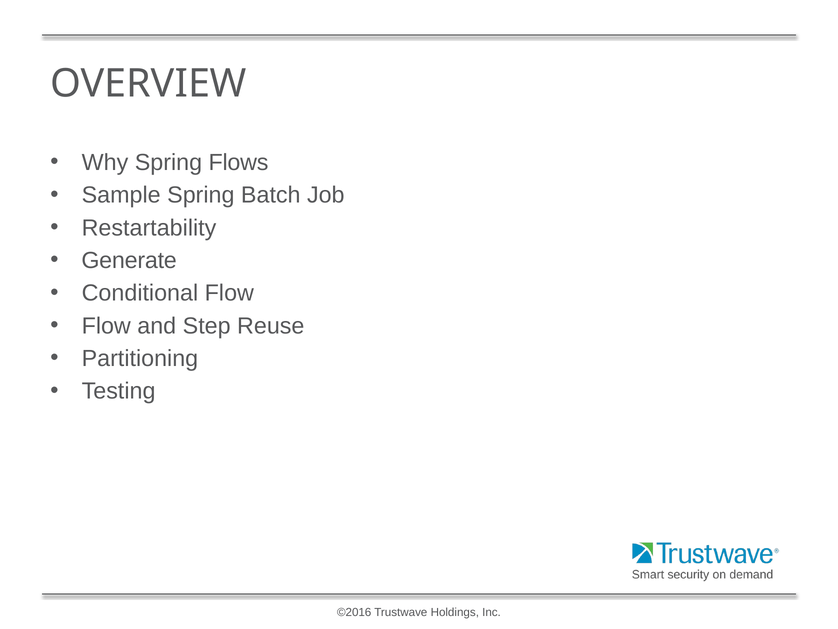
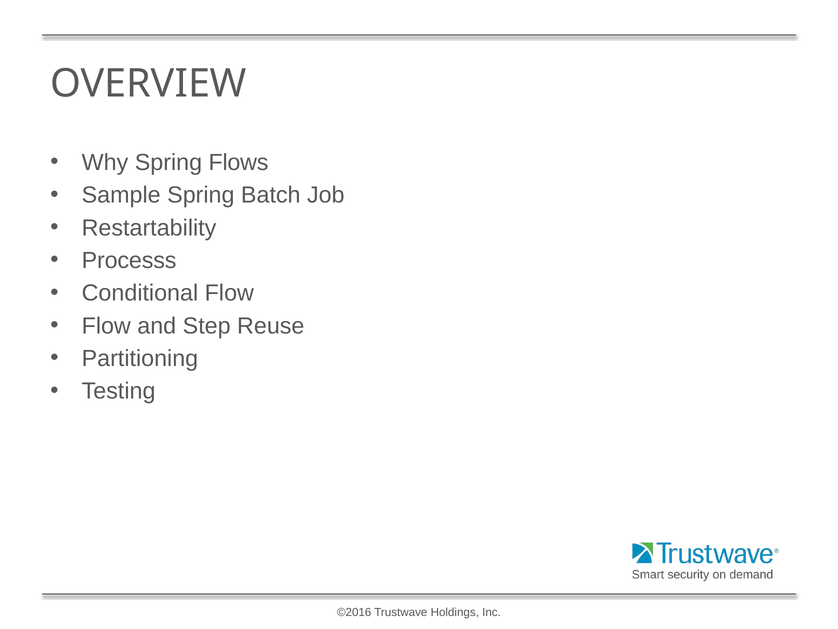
Generate: Generate -> Processs (129, 260)
